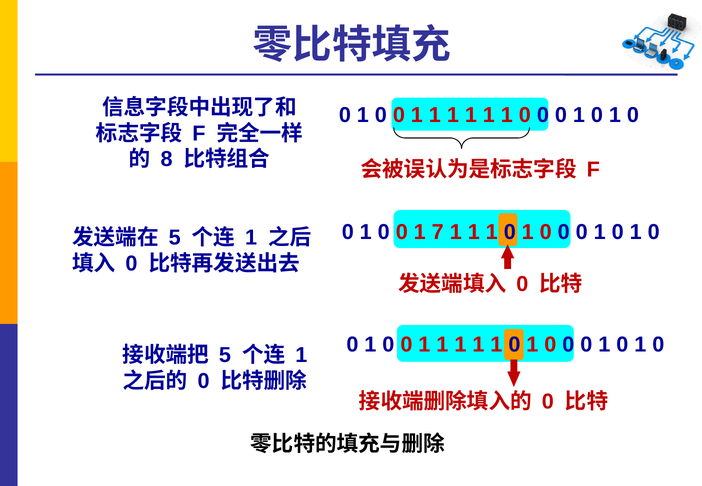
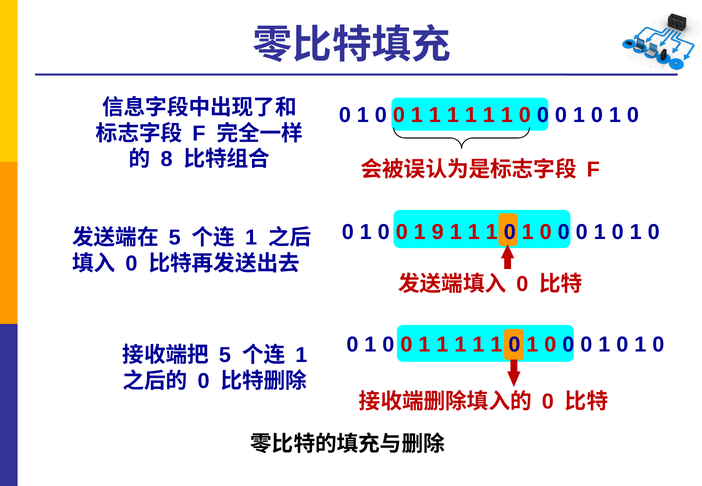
7: 7 -> 9 (438, 232)
